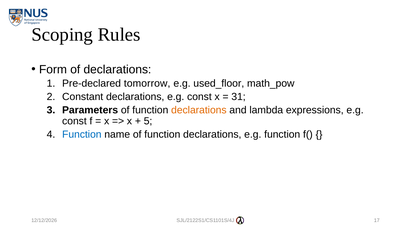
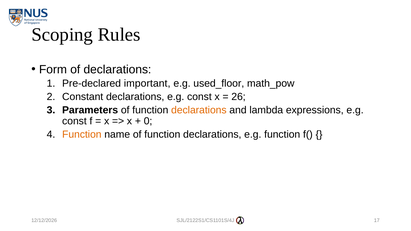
tomorrow: tomorrow -> important (147, 84)
31: 31 -> 26 (239, 97)
5: 5 -> 0 (148, 121)
Function colour: blue -> orange (82, 134)
